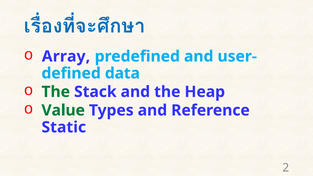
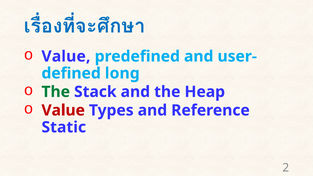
Array: Array -> Value (66, 56)
data: data -> long (122, 73)
Value colour: green -> red (63, 110)
